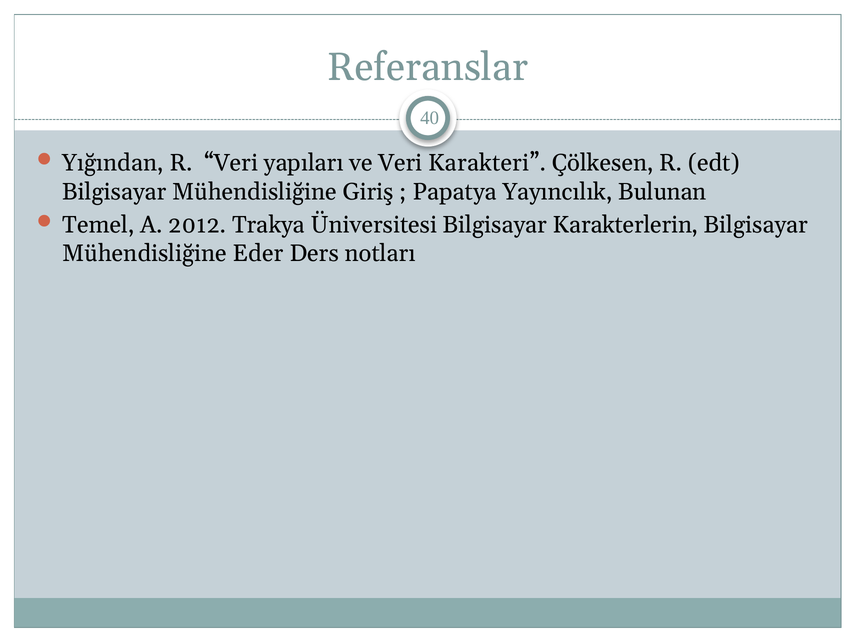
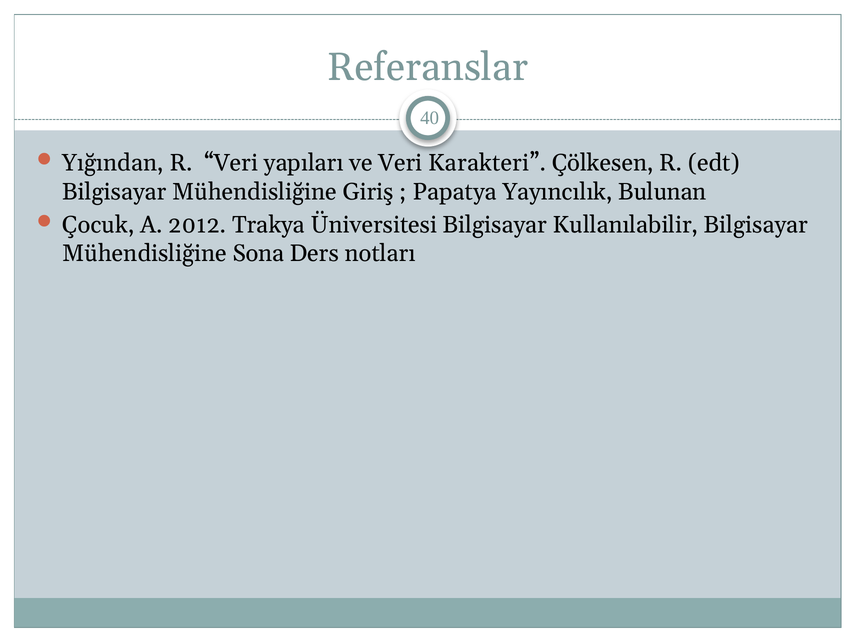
Temel: Temel -> Çocuk (98, 225)
Karakterlerin: Karakterlerin -> Kullanılabilir (626, 225)
Eder: Eder -> Sona (258, 254)
